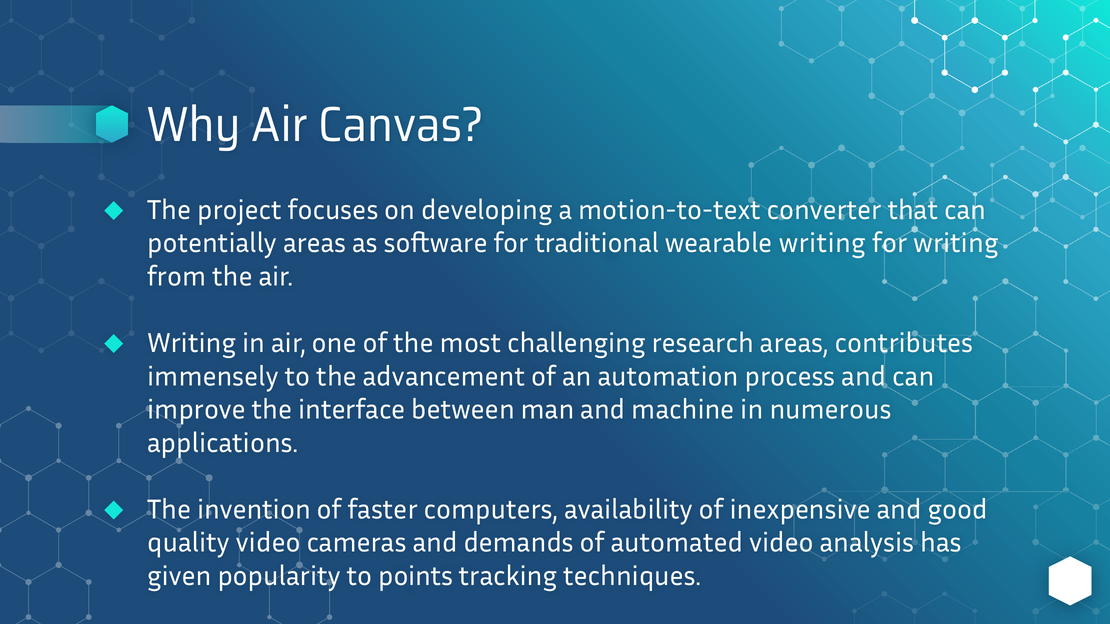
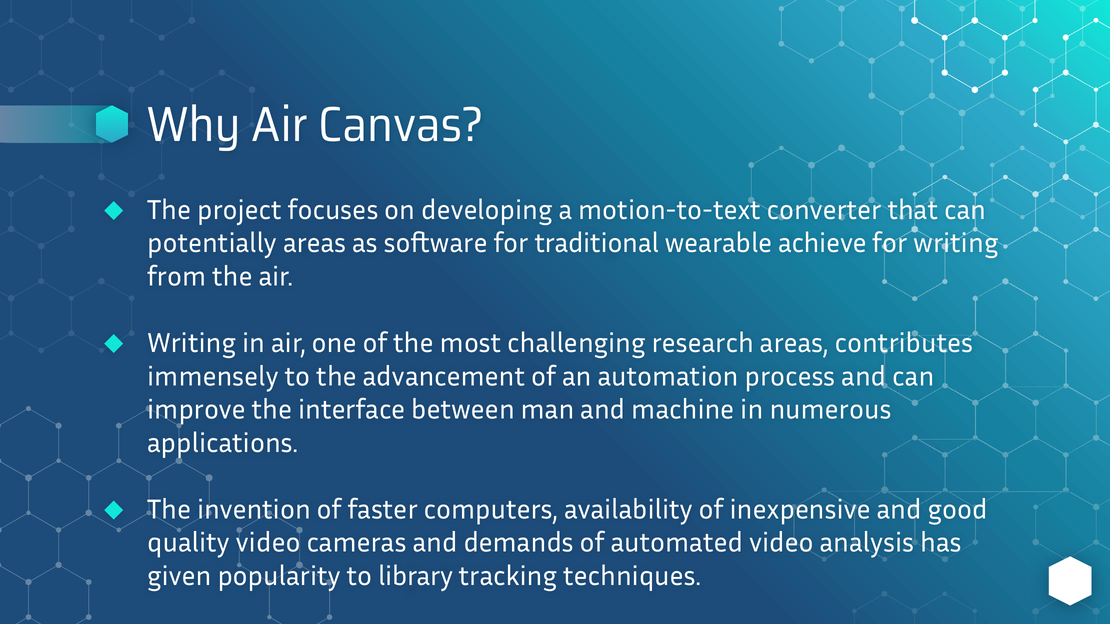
wearable writing: writing -> achieve (823, 243)
points: points -> library (416, 576)
